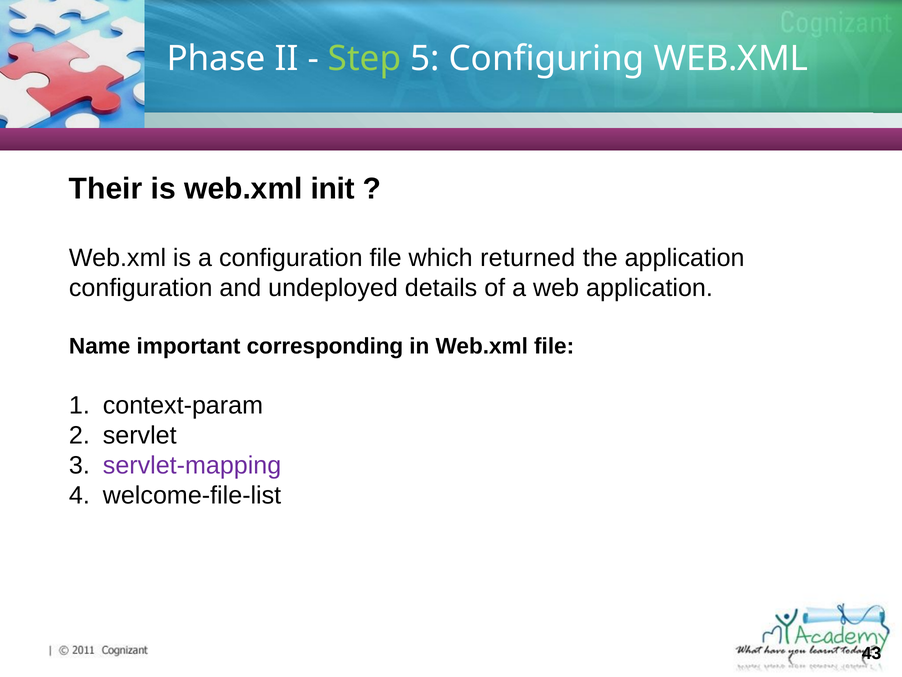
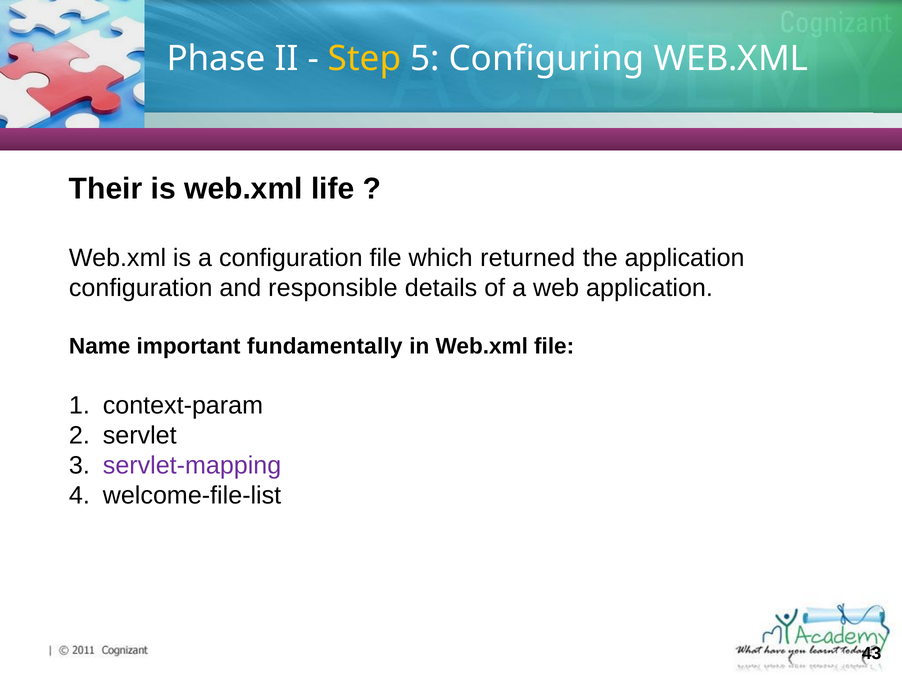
Step colour: light green -> yellow (365, 59)
init: init -> life (333, 189)
undeployed: undeployed -> responsible (333, 288)
corresponding: corresponding -> fundamentally (325, 346)
